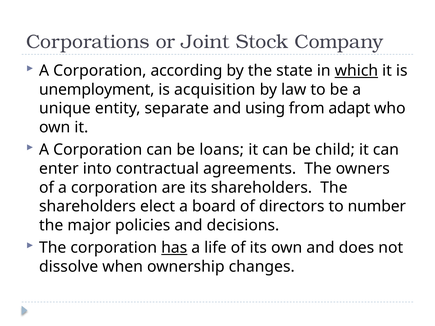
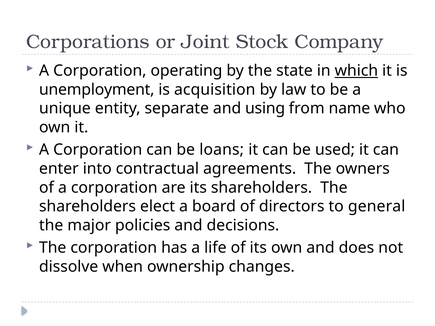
according: according -> operating (186, 71)
adapt: adapt -> name (349, 108)
child: child -> used (335, 150)
number: number -> general (377, 207)
has underline: present -> none (174, 248)
